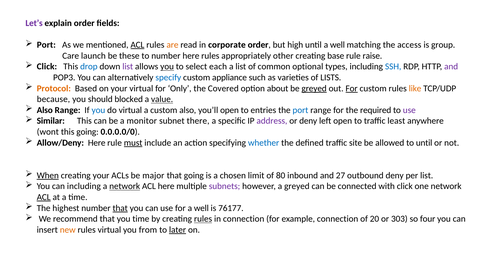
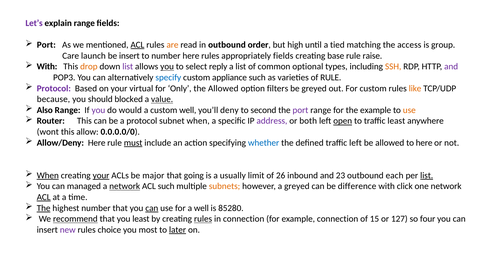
explain order: order -> range (84, 23)
in corporate: corporate -> outbound (227, 45)
until a well: well -> tied (337, 45)
be these: these -> insert (129, 56)
appropriately other: other -> fields (283, 56)
Click: Click -> With (47, 67)
drop colour: blue -> orange (89, 67)
each: each -> reply (218, 67)
SSH colour: blue -> orange (393, 67)
of LISTS: LISTS -> RULE (331, 78)
Protocol colour: orange -> purple (54, 88)
the Covered: Covered -> Allowed (223, 88)
about: about -> filters (278, 88)
greyed underline: present -> none (314, 88)
For underline: present -> none (352, 88)
you colour: blue -> purple (98, 110)
do virtual: virtual -> would (130, 110)
custom also: also -> well (188, 110)
you’ll open: open -> deny (229, 110)
entries: entries -> second (263, 110)
port colour: blue -> purple (300, 110)
the required: required -> example (376, 110)
use colour: purple -> orange (409, 110)
Similar: Similar -> Router (51, 121)
a monitor: monitor -> protocol (142, 121)
subnet there: there -> when (198, 121)
or deny: deny -> both (308, 121)
open underline: none -> present (343, 121)
this going: going -> allow (87, 132)
traffic site: site -> left (355, 143)
to until: until -> here (424, 143)
your underline: none -> present (101, 176)
chosen: chosen -> usually (233, 176)
80: 80 -> 26 (281, 176)
27: 27 -> 23 (341, 176)
outbound deny: deny -> each (395, 176)
list underline: none -> present (427, 176)
can including: including -> managed (84, 186)
ACL here: here -> such (166, 186)
subnets colour: purple -> orange (225, 186)
connected: connected -> difference (357, 186)
The underline: none -> present (44, 208)
that underline: present -> none (120, 208)
can underline: none -> present (152, 208)
76177: 76177 -> 85280 (231, 208)
recommend underline: none -> present (75, 219)
you time: time -> least (141, 219)
20: 20 -> 15 (374, 219)
303: 303 -> 127 (399, 219)
new colour: orange -> purple (68, 230)
rules virtual: virtual -> choice (109, 230)
from: from -> most (148, 230)
